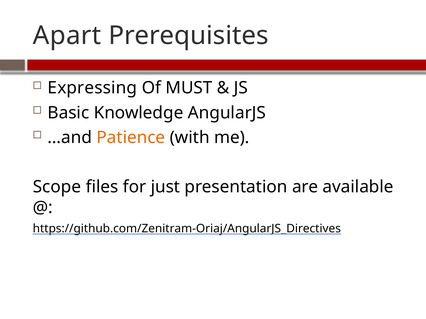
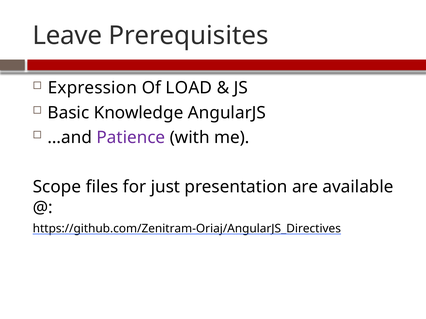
Apart: Apart -> Leave (67, 36)
Expressing: Expressing -> Expression (92, 88)
MUST: MUST -> LOAD (189, 88)
Patience colour: orange -> purple (131, 138)
